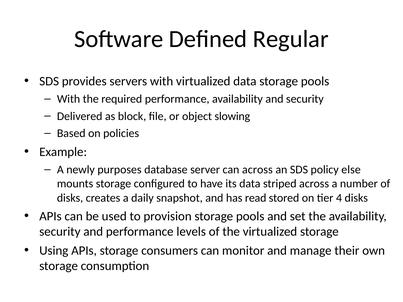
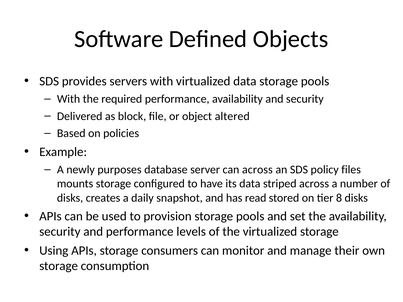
Regular: Regular -> Objects (291, 39)
slowing: slowing -> altered (232, 116)
else: else -> files (351, 170)
4: 4 -> 8 (339, 198)
